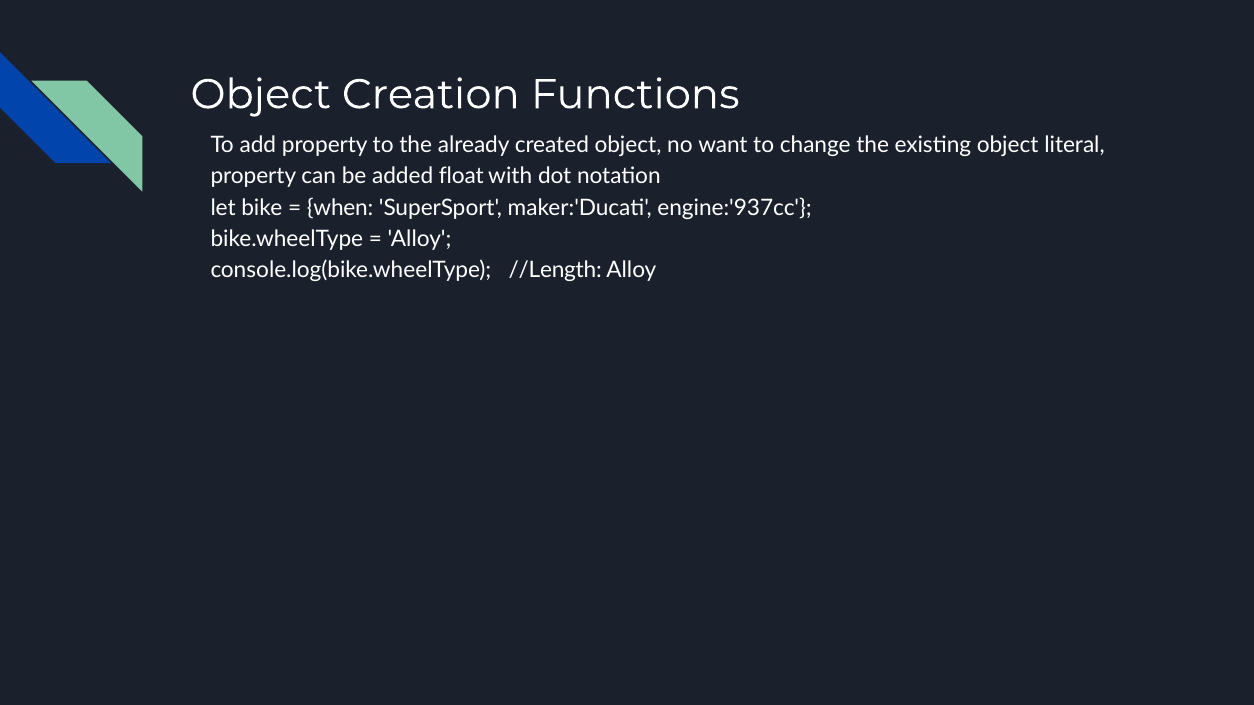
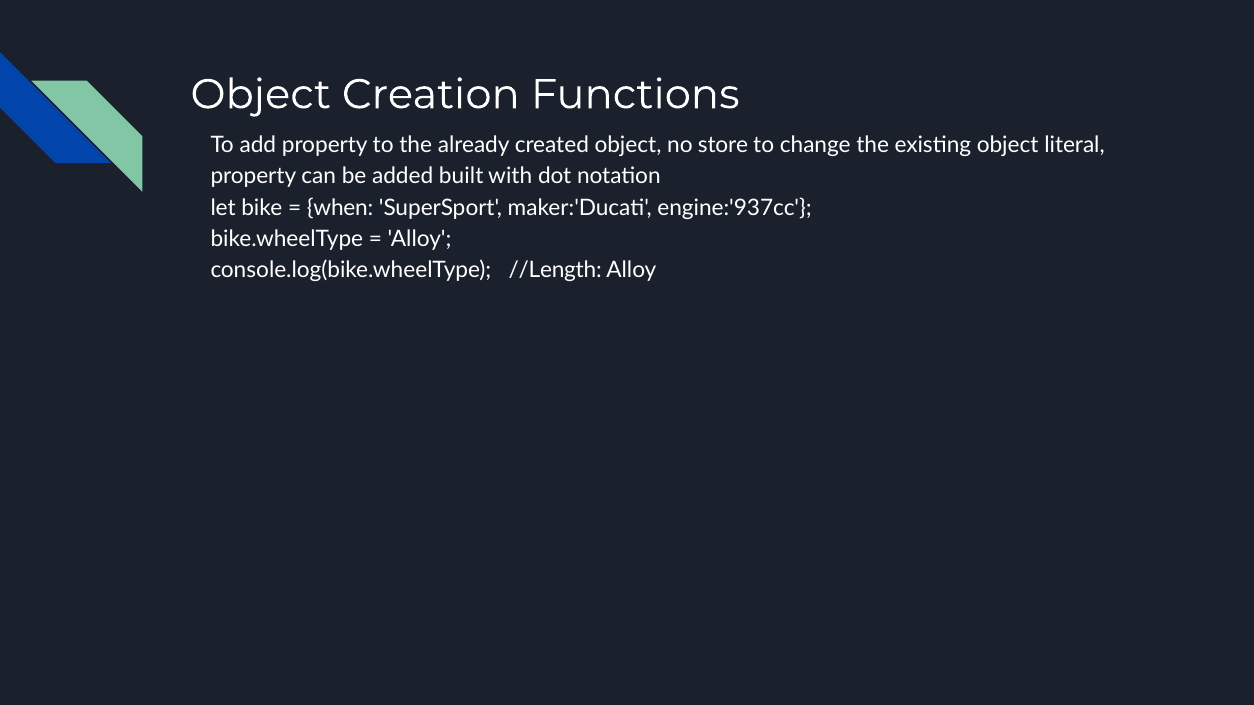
want: want -> store (723, 145)
float: float -> built (461, 177)
